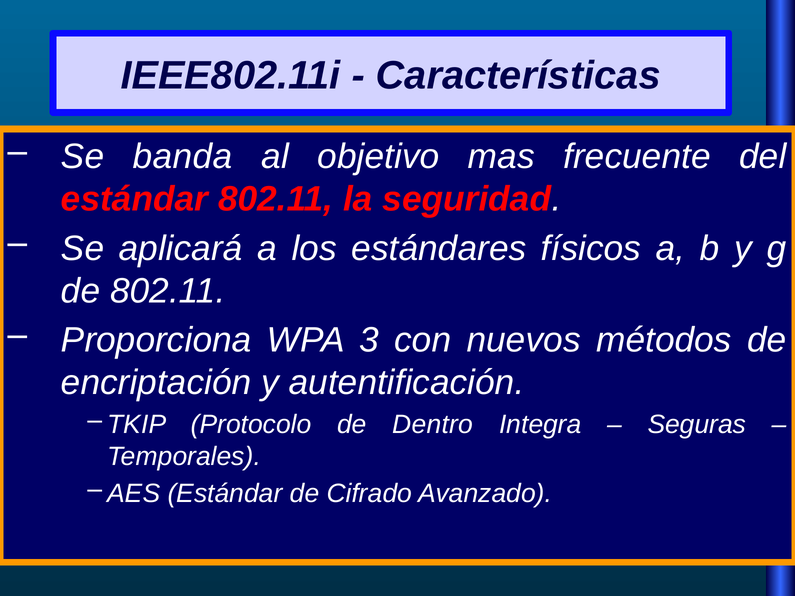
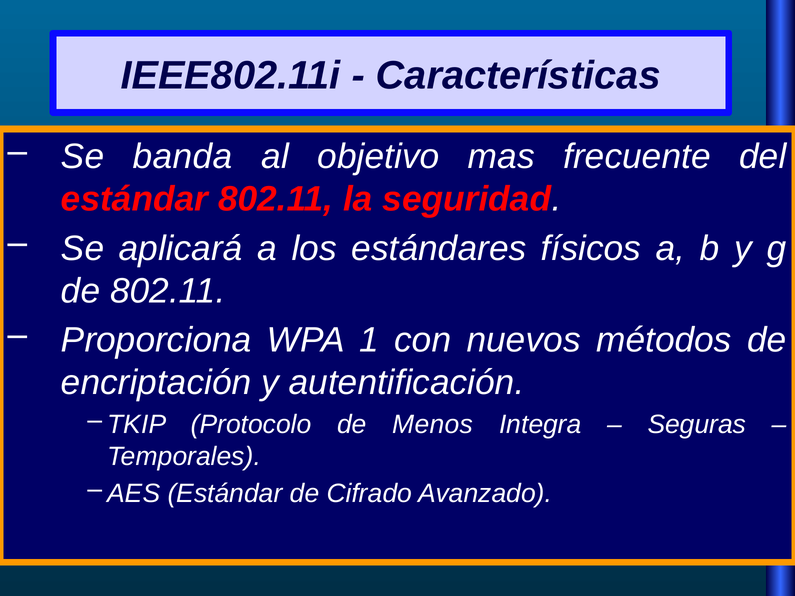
3: 3 -> 1 (369, 340)
Dentro: Dentro -> Menos (433, 425)
